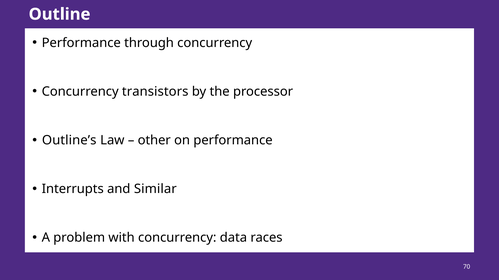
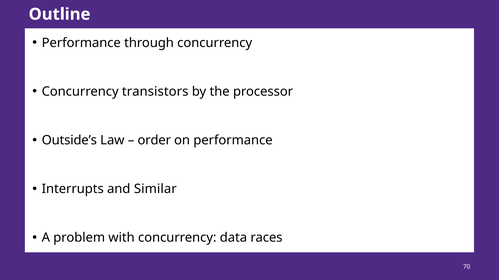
Outline’s: Outline’s -> Outside’s (69, 141)
other: other -> order (154, 141)
